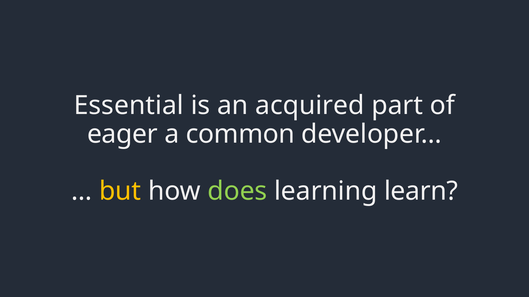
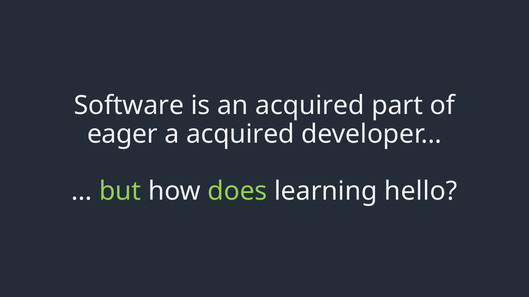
Essential: Essential -> Software (129, 106)
a common: common -> acquired (240, 134)
but colour: yellow -> light green (120, 191)
learn: learn -> hello (421, 191)
